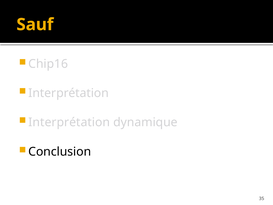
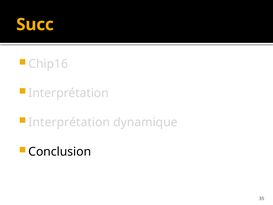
Sauf: Sauf -> Succ (35, 25)
